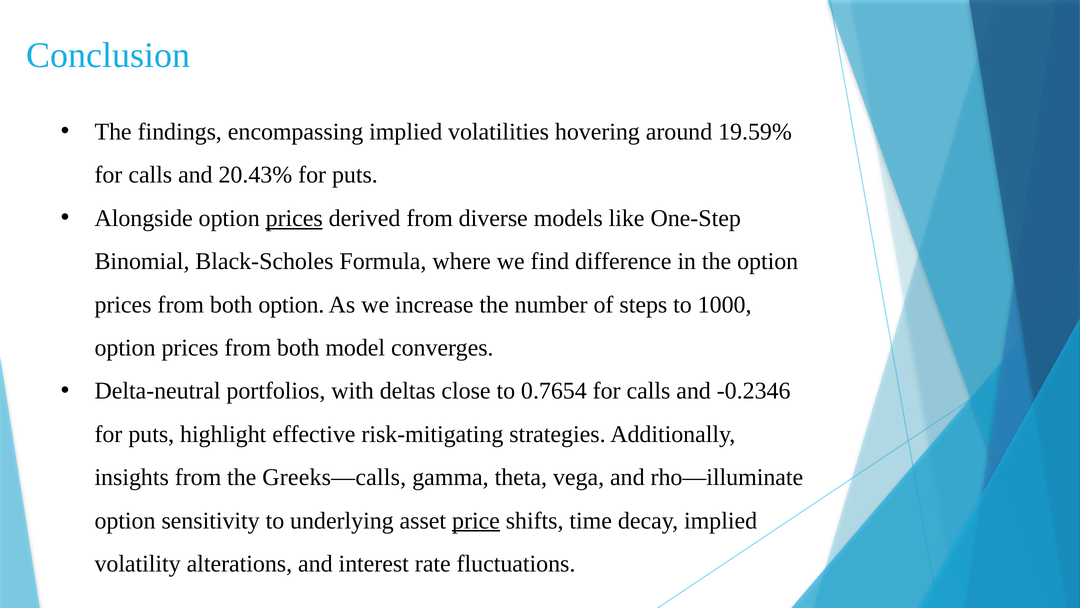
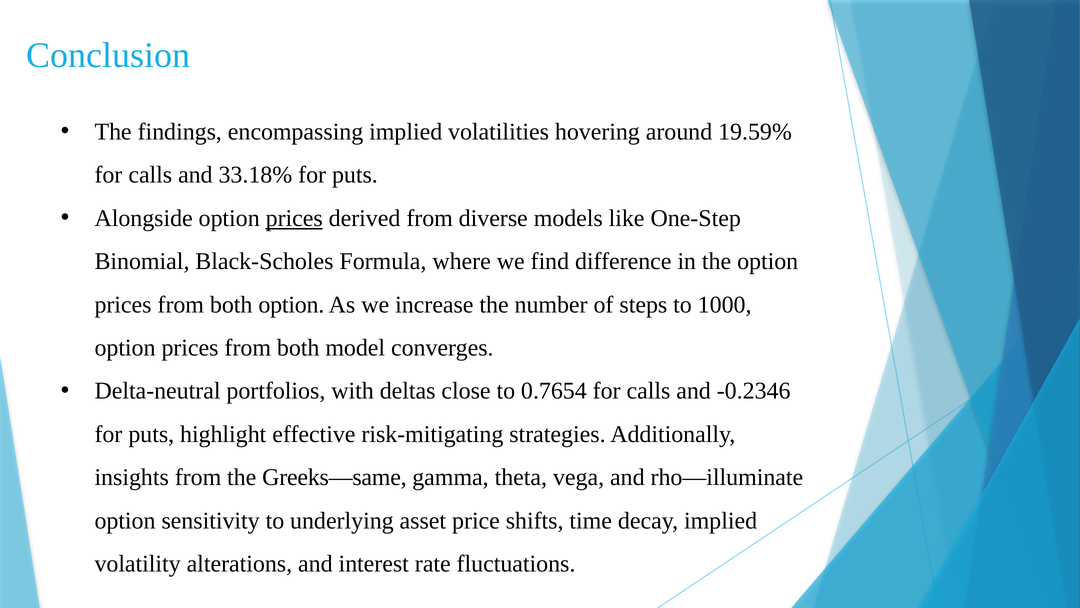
20.43%: 20.43% -> 33.18% (255, 175)
Greeks—calls: Greeks—calls -> Greeks—same (334, 477)
price underline: present -> none (476, 520)
